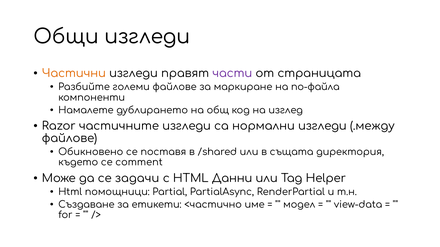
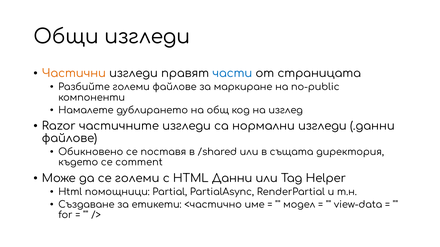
части colour: purple -> blue (232, 74)
по-файла: по-файла -> по-public (315, 87)
.между: .между -> .данни (372, 126)
се задачи: задачи -> големи (137, 179)
